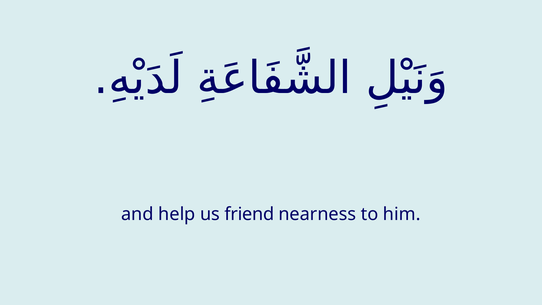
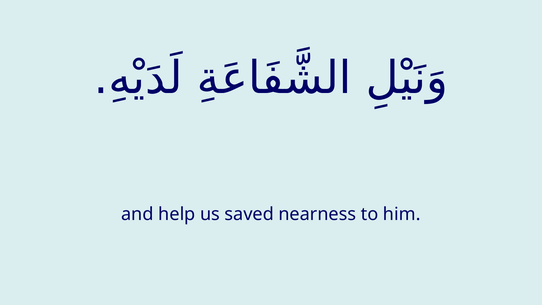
friend: friend -> saved (249, 214)
